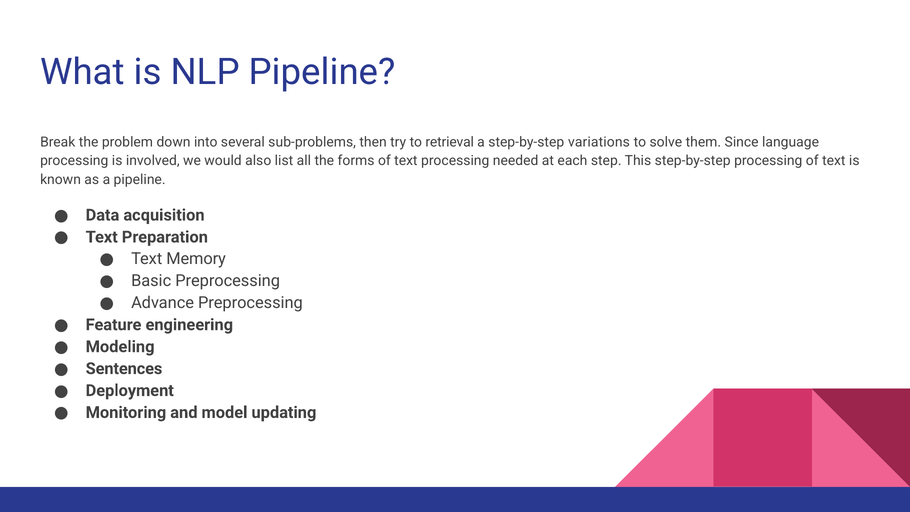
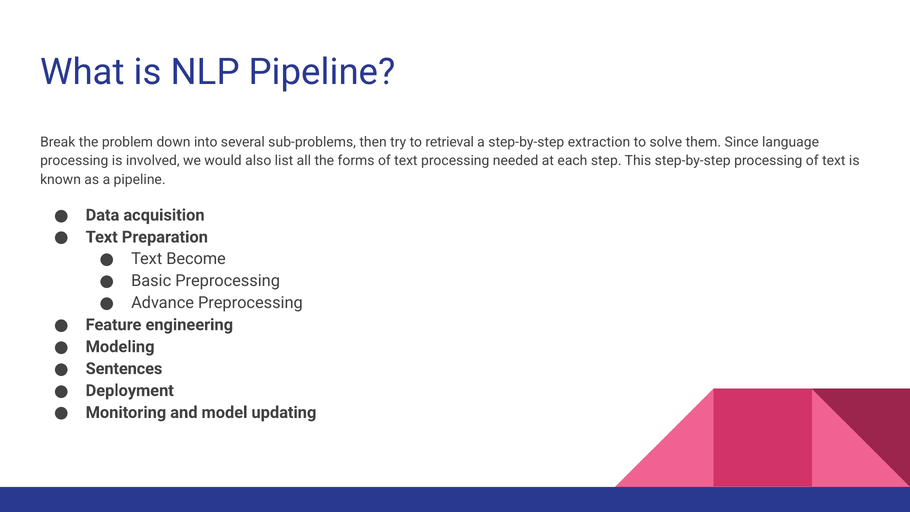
variations: variations -> extraction (599, 142)
Memory: Memory -> Become (196, 259)
